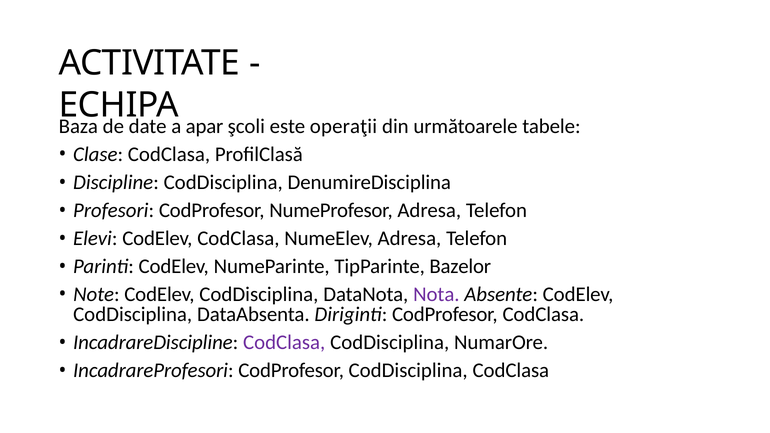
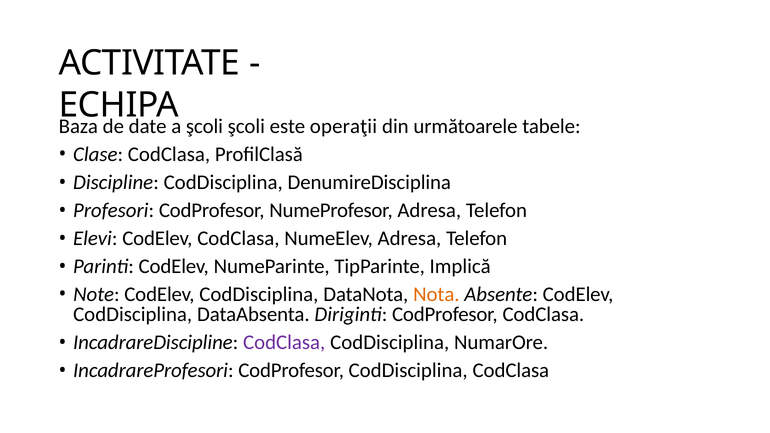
apar: apar -> şcoli (204, 126)
Bazelor: Bazelor -> Implică (460, 267)
Nota colour: purple -> orange (436, 294)
